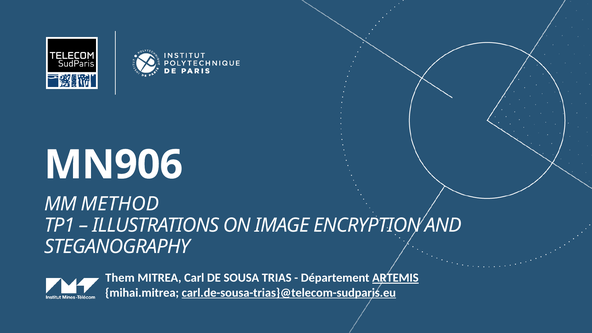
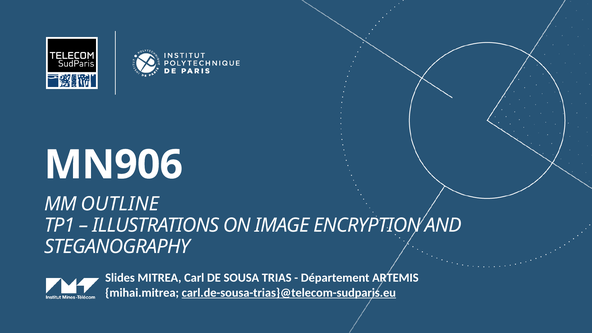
METHOD: METHOD -> OUTLINE (120, 204)
Them: Them -> Slides (120, 278)
ARTEMIS underline: present -> none (395, 278)
